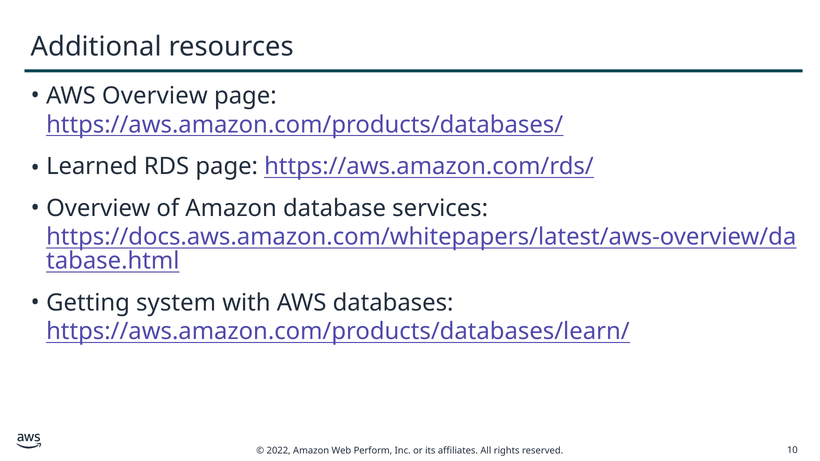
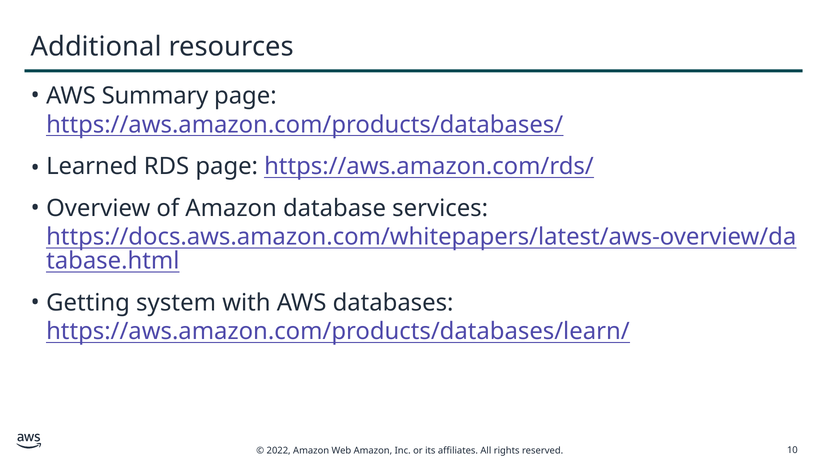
AWS Overview: Overview -> Summary (155, 96)
Perform: Perform -> Amazon (373, 451)
